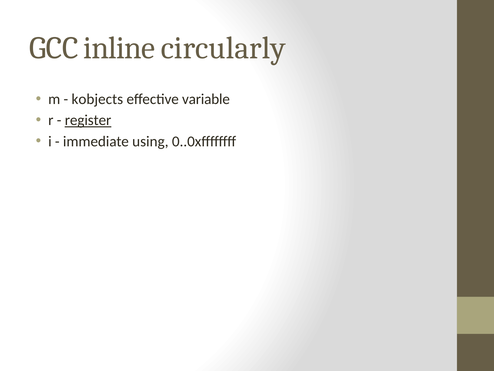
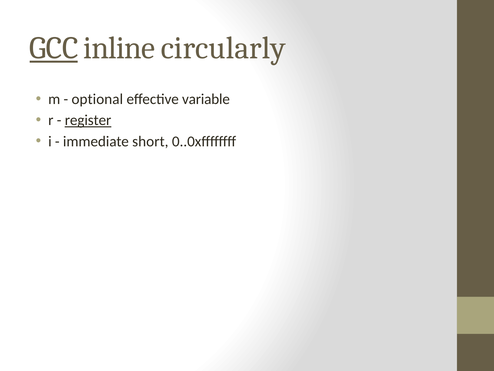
GCC underline: none -> present (54, 48)
kobjects: kobjects -> optional (97, 99)
using: using -> short (150, 141)
